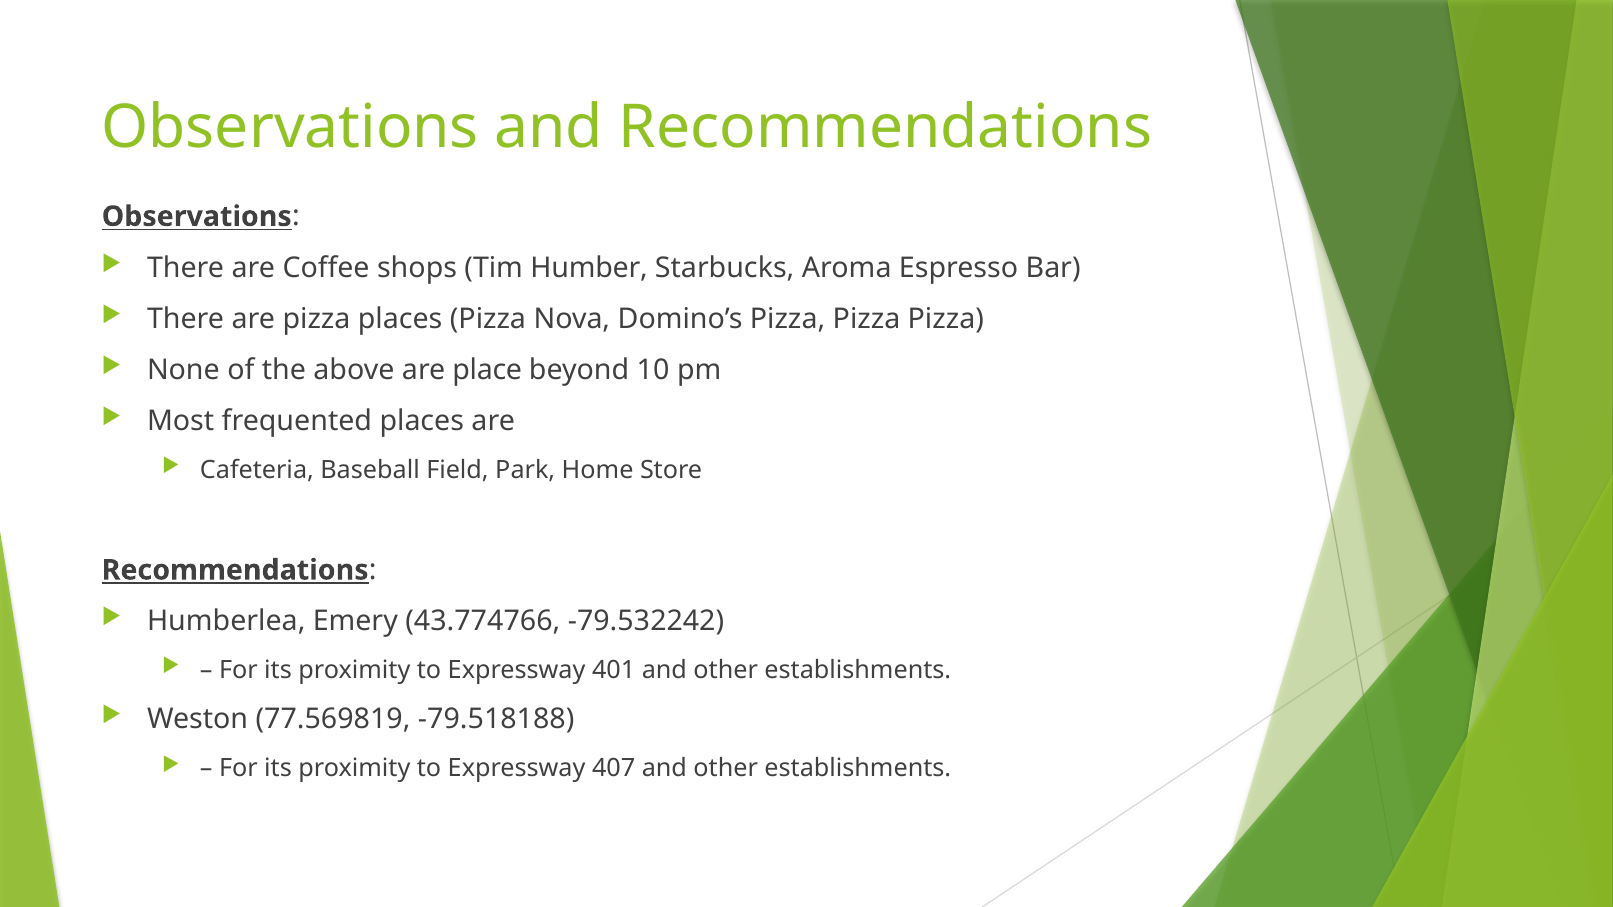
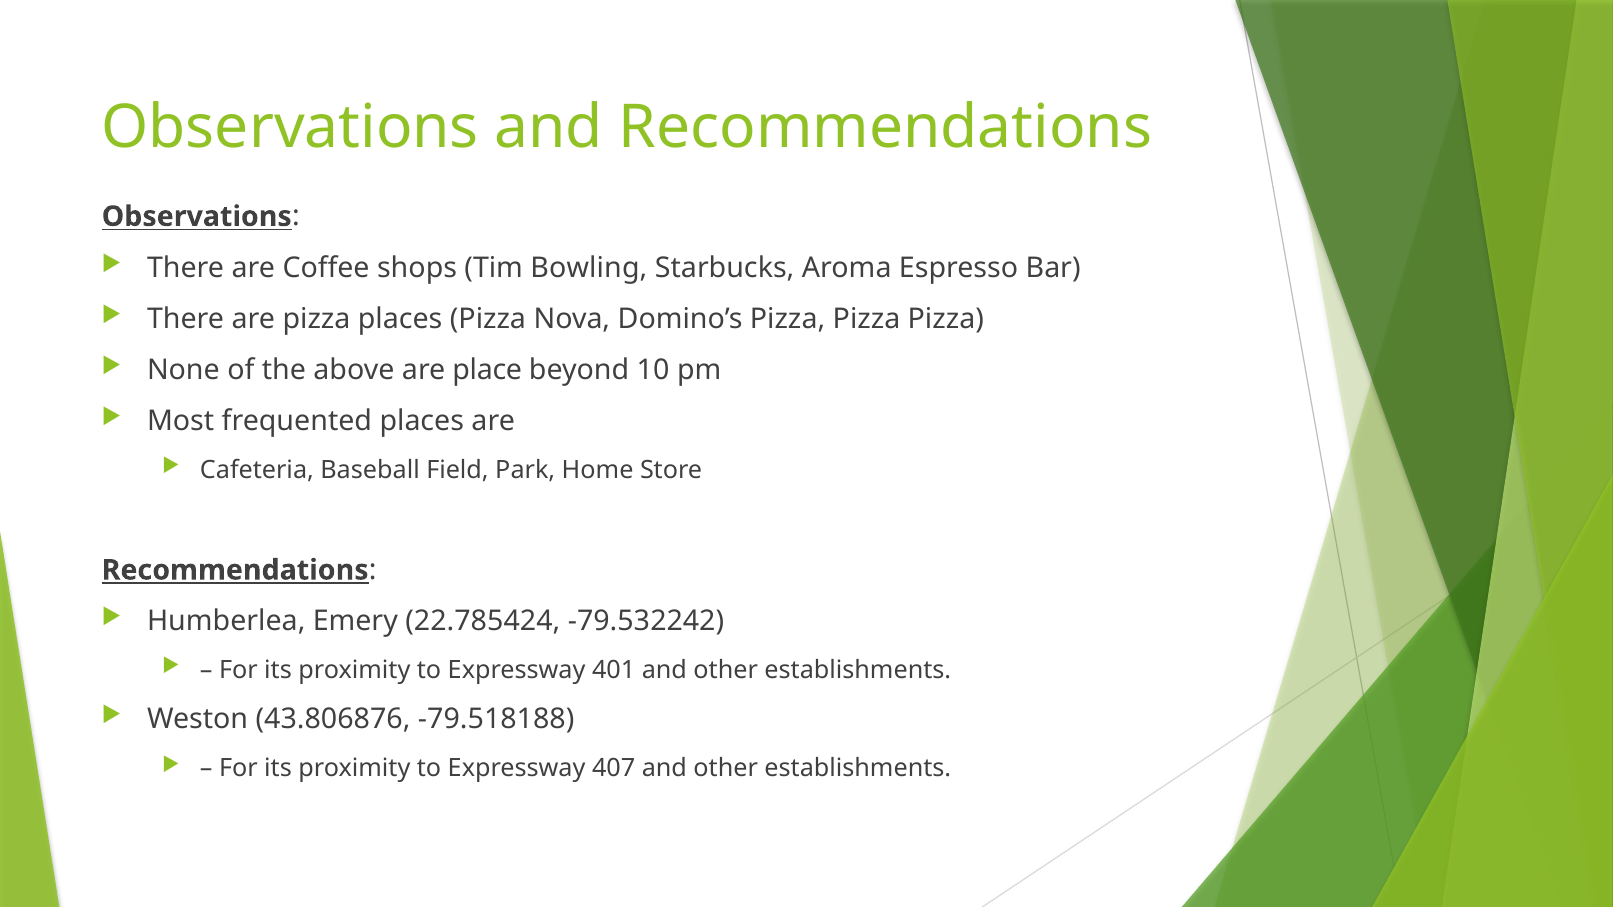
Humber: Humber -> Bowling (589, 268)
43.774766: 43.774766 -> 22.785424 (483, 621)
77.569819: 77.569819 -> 43.806876 (333, 720)
